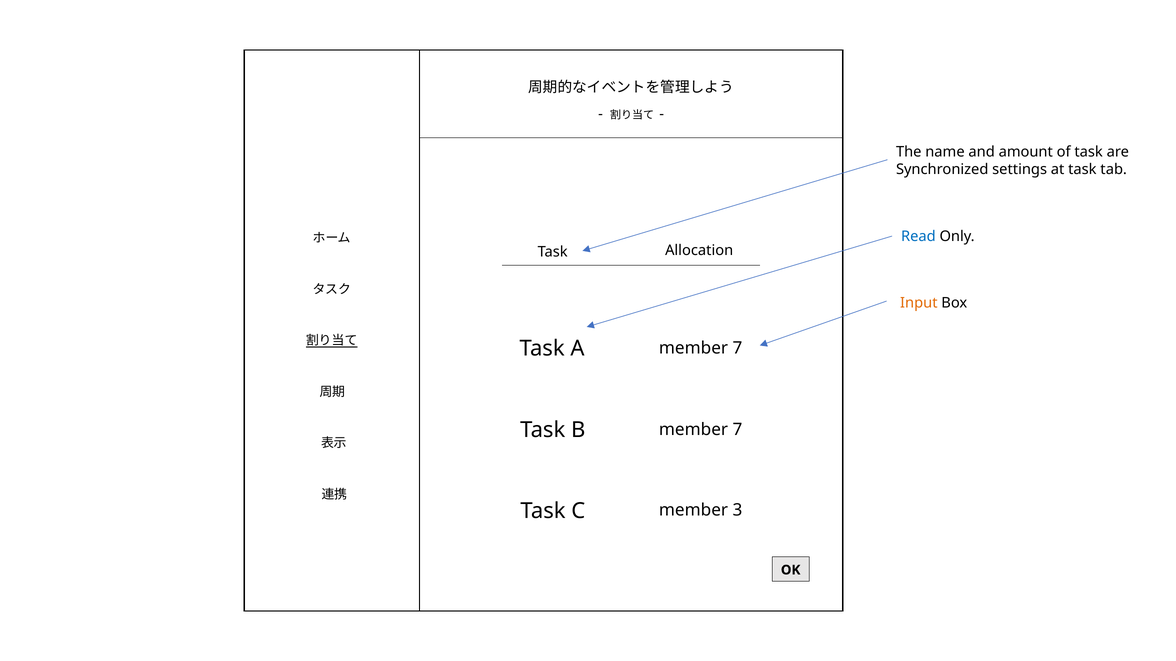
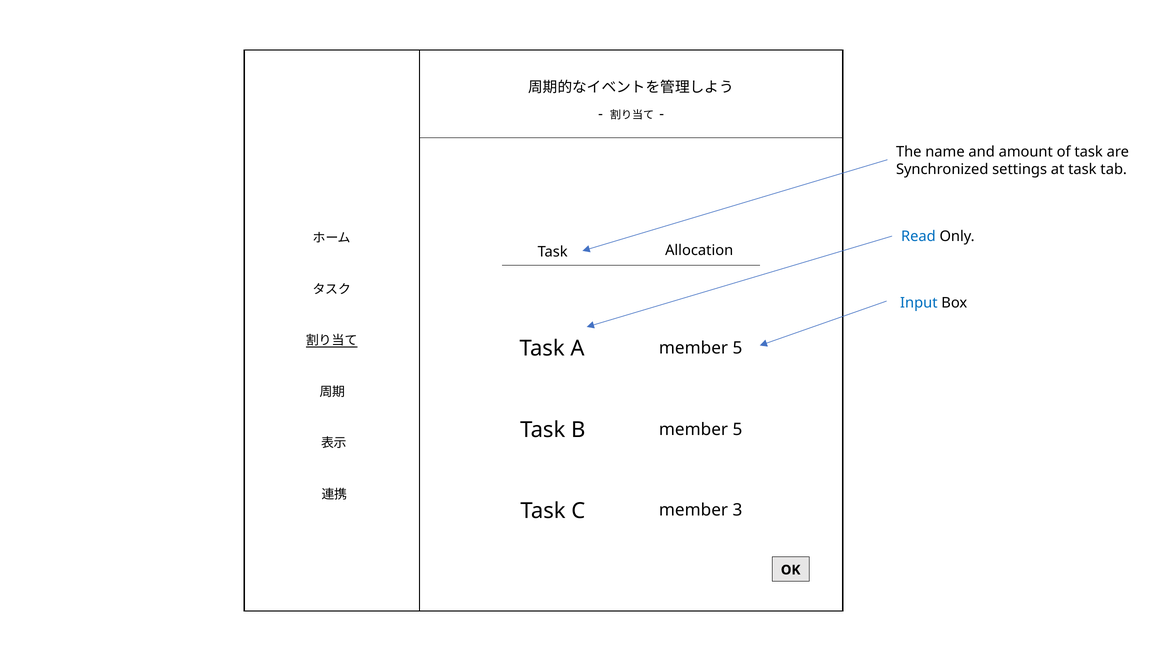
Input colour: orange -> blue (919, 303)
7: 7 -> 5 (737, 348)
7: 7 -> 5 (737, 430)
